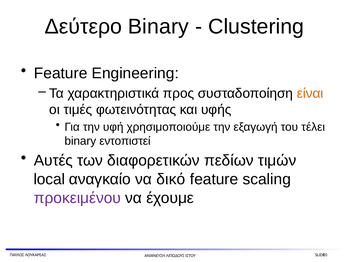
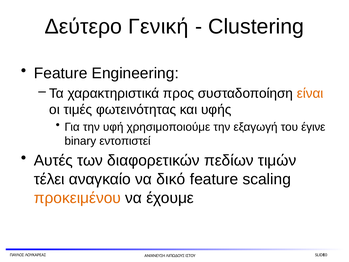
Δεύτερο Binary: Binary -> Γενική (158, 26)
τέλει: τέλει -> έγινε (313, 127)
local: local -> τέλει (49, 179)
προκειμένου colour: purple -> orange (77, 198)
